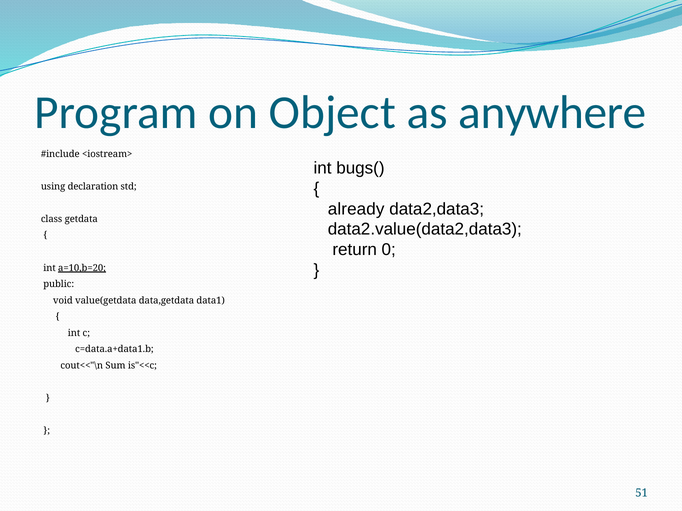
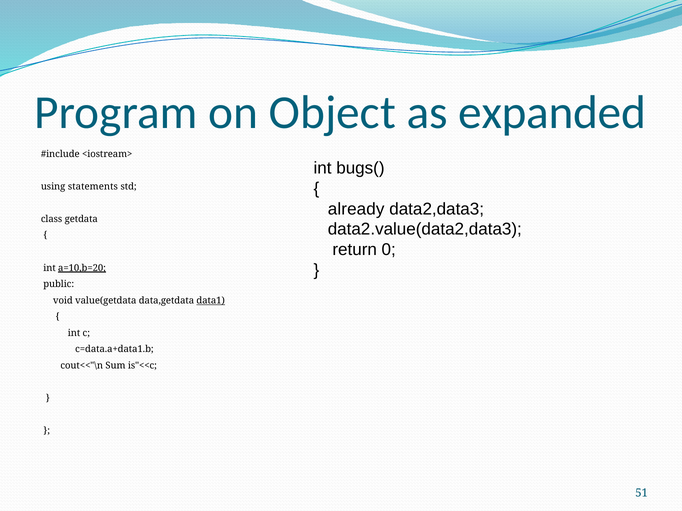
anywhere: anywhere -> expanded (552, 113)
declaration: declaration -> statements (93, 187)
data1 underline: none -> present (211, 301)
